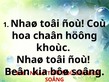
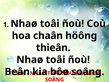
khoùc: khoùc -> thieân (53, 48)
